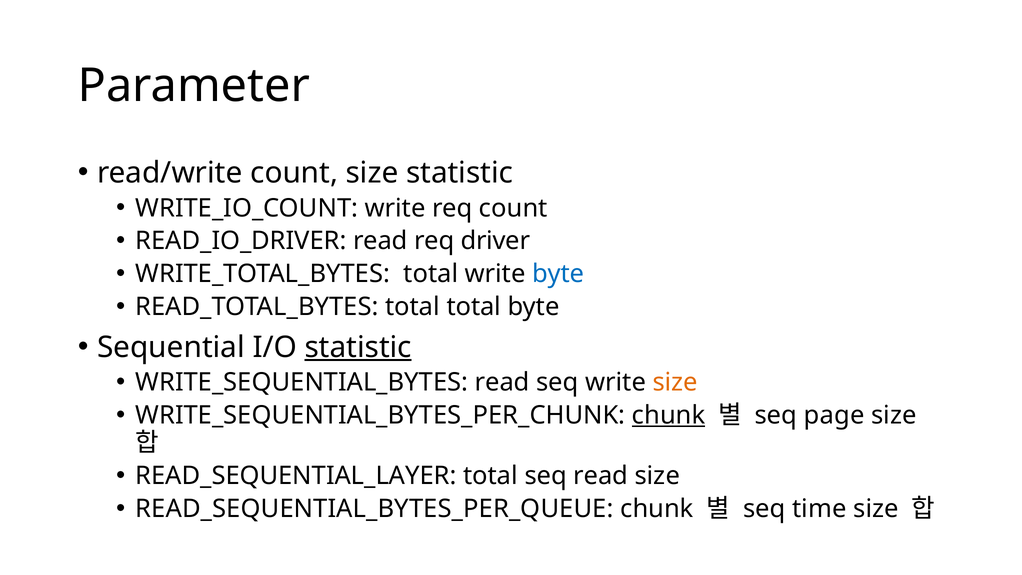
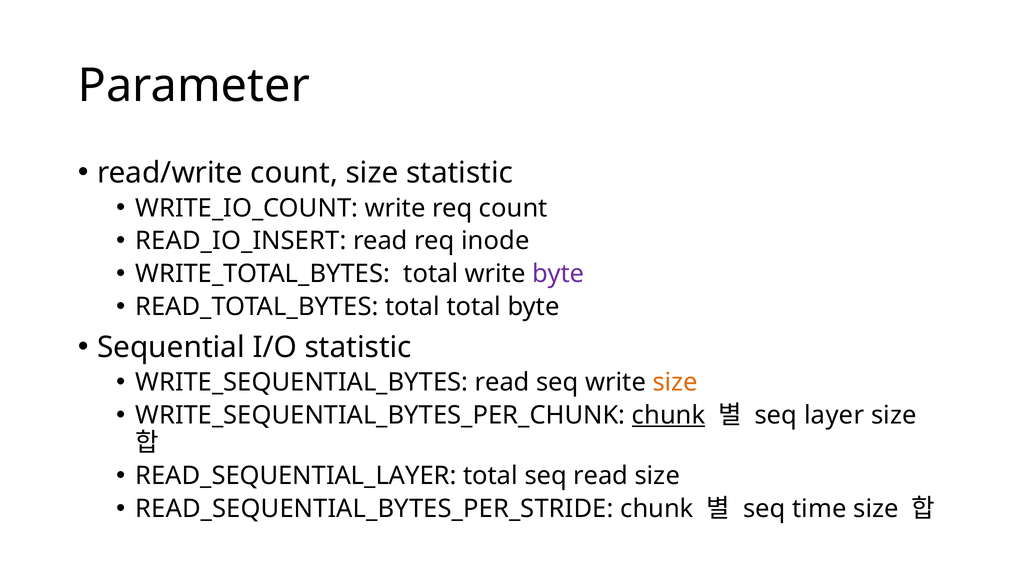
READ_IO_DRIVER: READ_IO_DRIVER -> READ_IO_INSERT (241, 241)
driver: driver -> inode (495, 241)
byte colour: blue -> purple (558, 274)
statistic underline: present -> none (358, 347)
page: page -> layer (834, 415)
READ_SEQUENTIAL_BYTES_PER_QUEUE: READ_SEQUENTIAL_BYTES_PER_QUEUE -> READ_SEQUENTIAL_BYTES_PER_STRIDE (374, 509)
